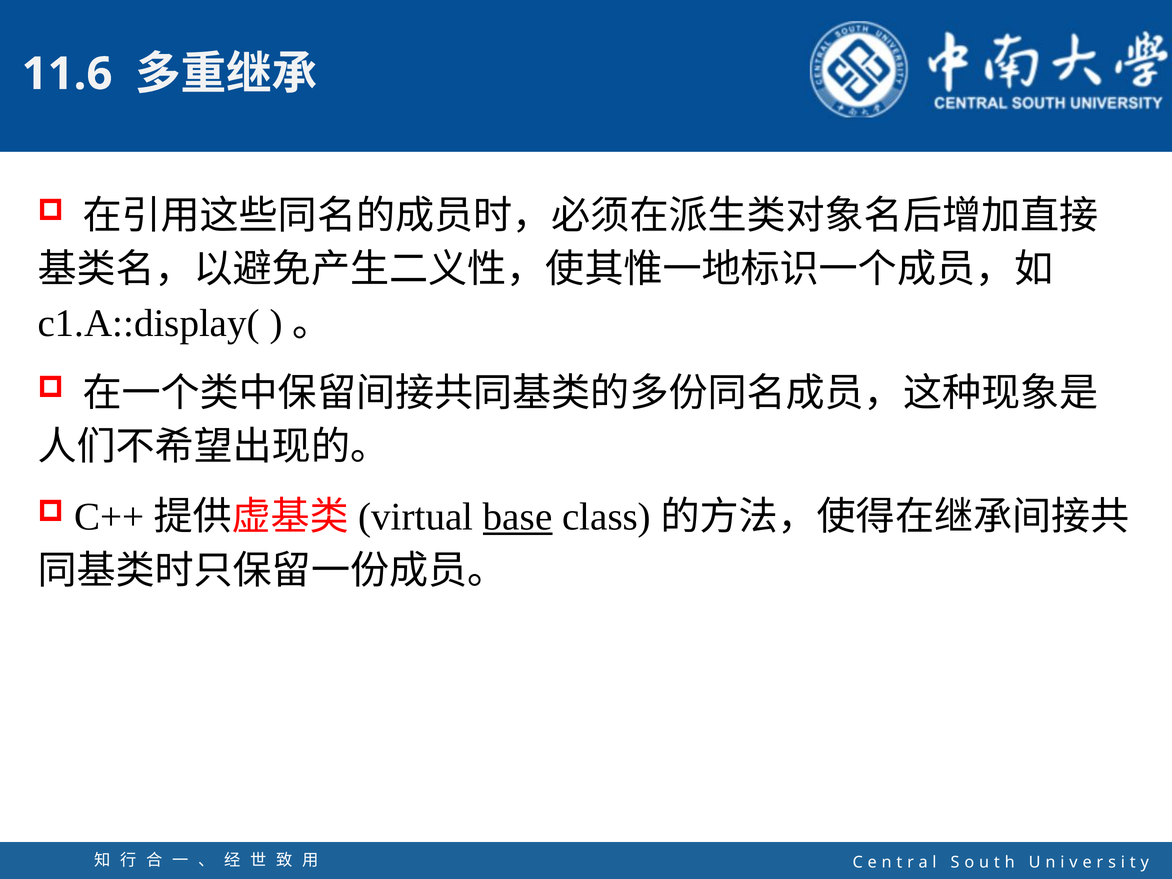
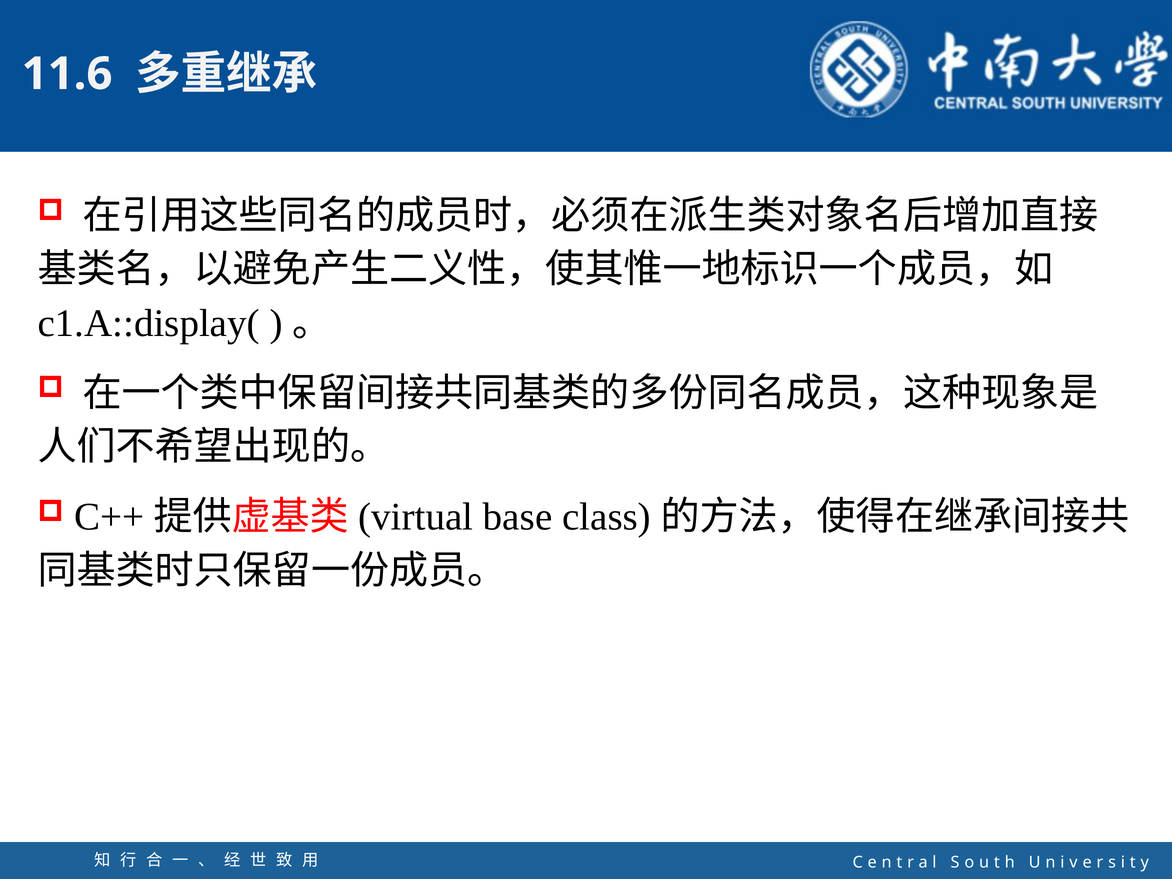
base underline: present -> none (518, 517)
